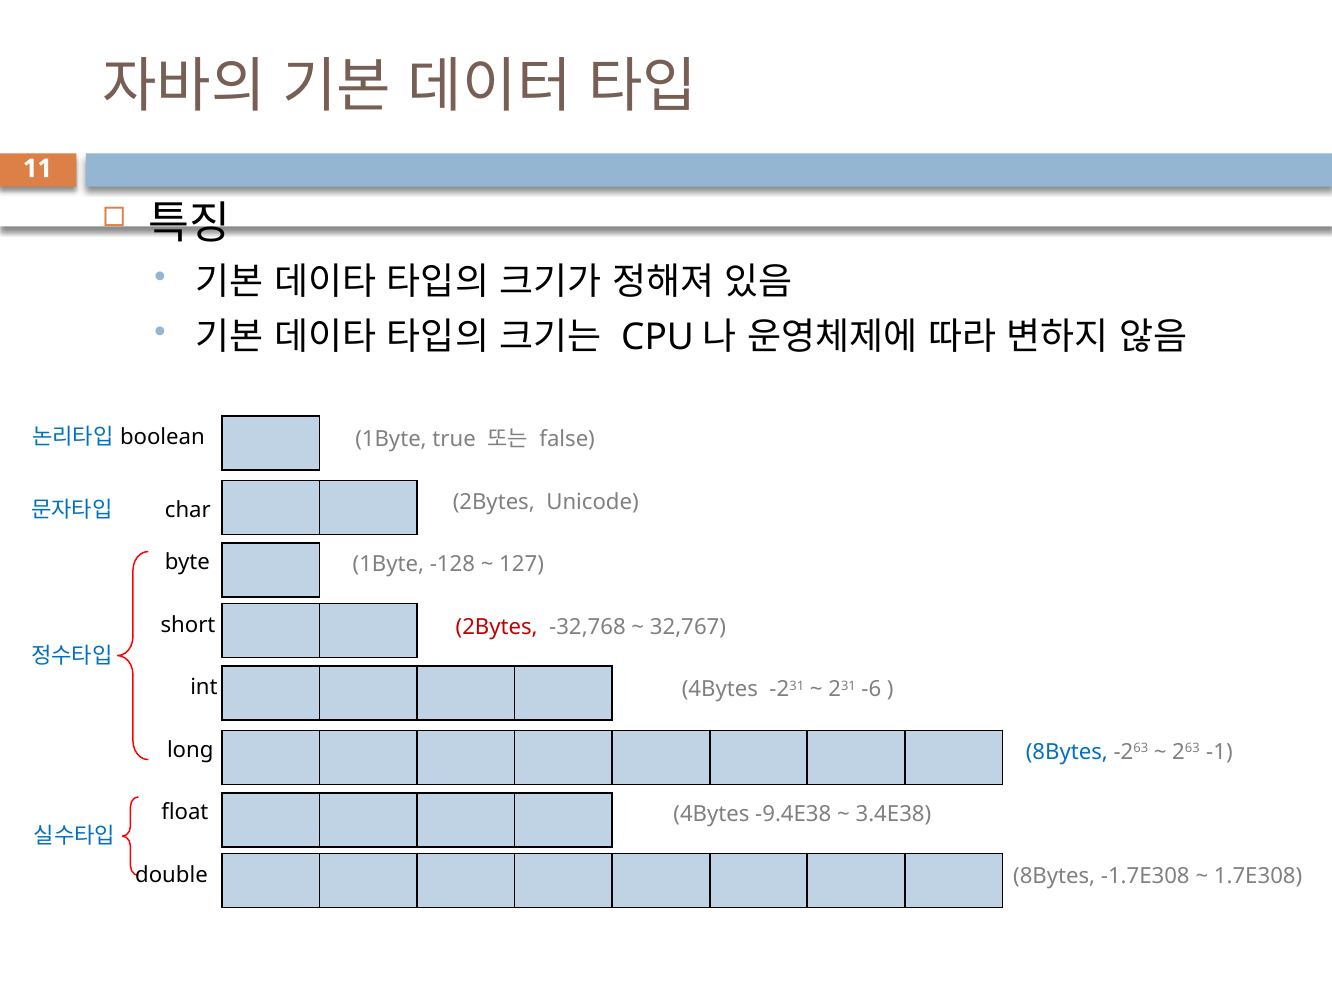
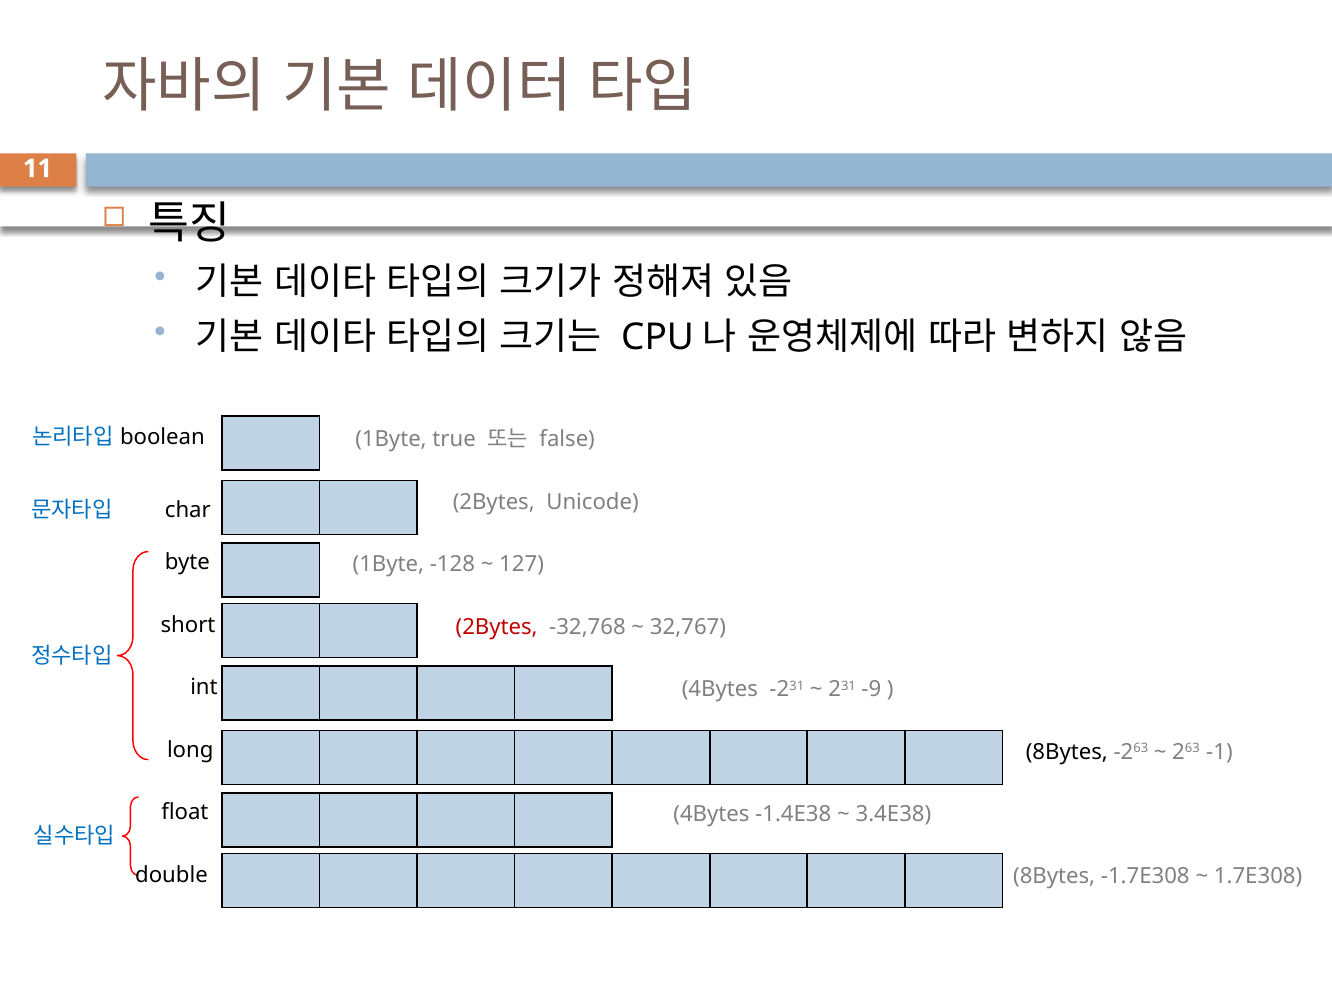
-6: -6 -> -9 (871, 689)
8Bytes colour: blue -> black (1067, 752)
-9.4E38: -9.4E38 -> -1.4E38 (793, 814)
